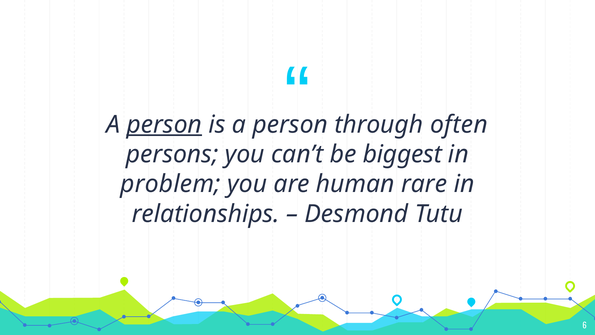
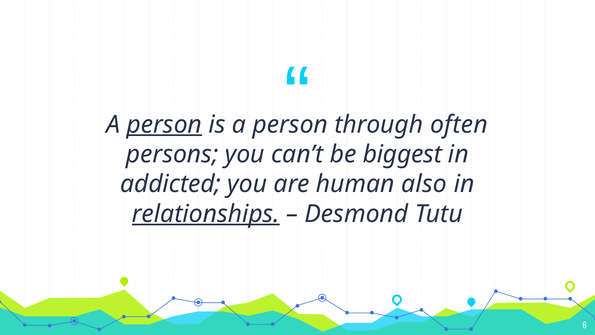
problem: problem -> addicted (171, 184)
rare: rare -> also (424, 184)
relationships underline: none -> present (206, 214)
